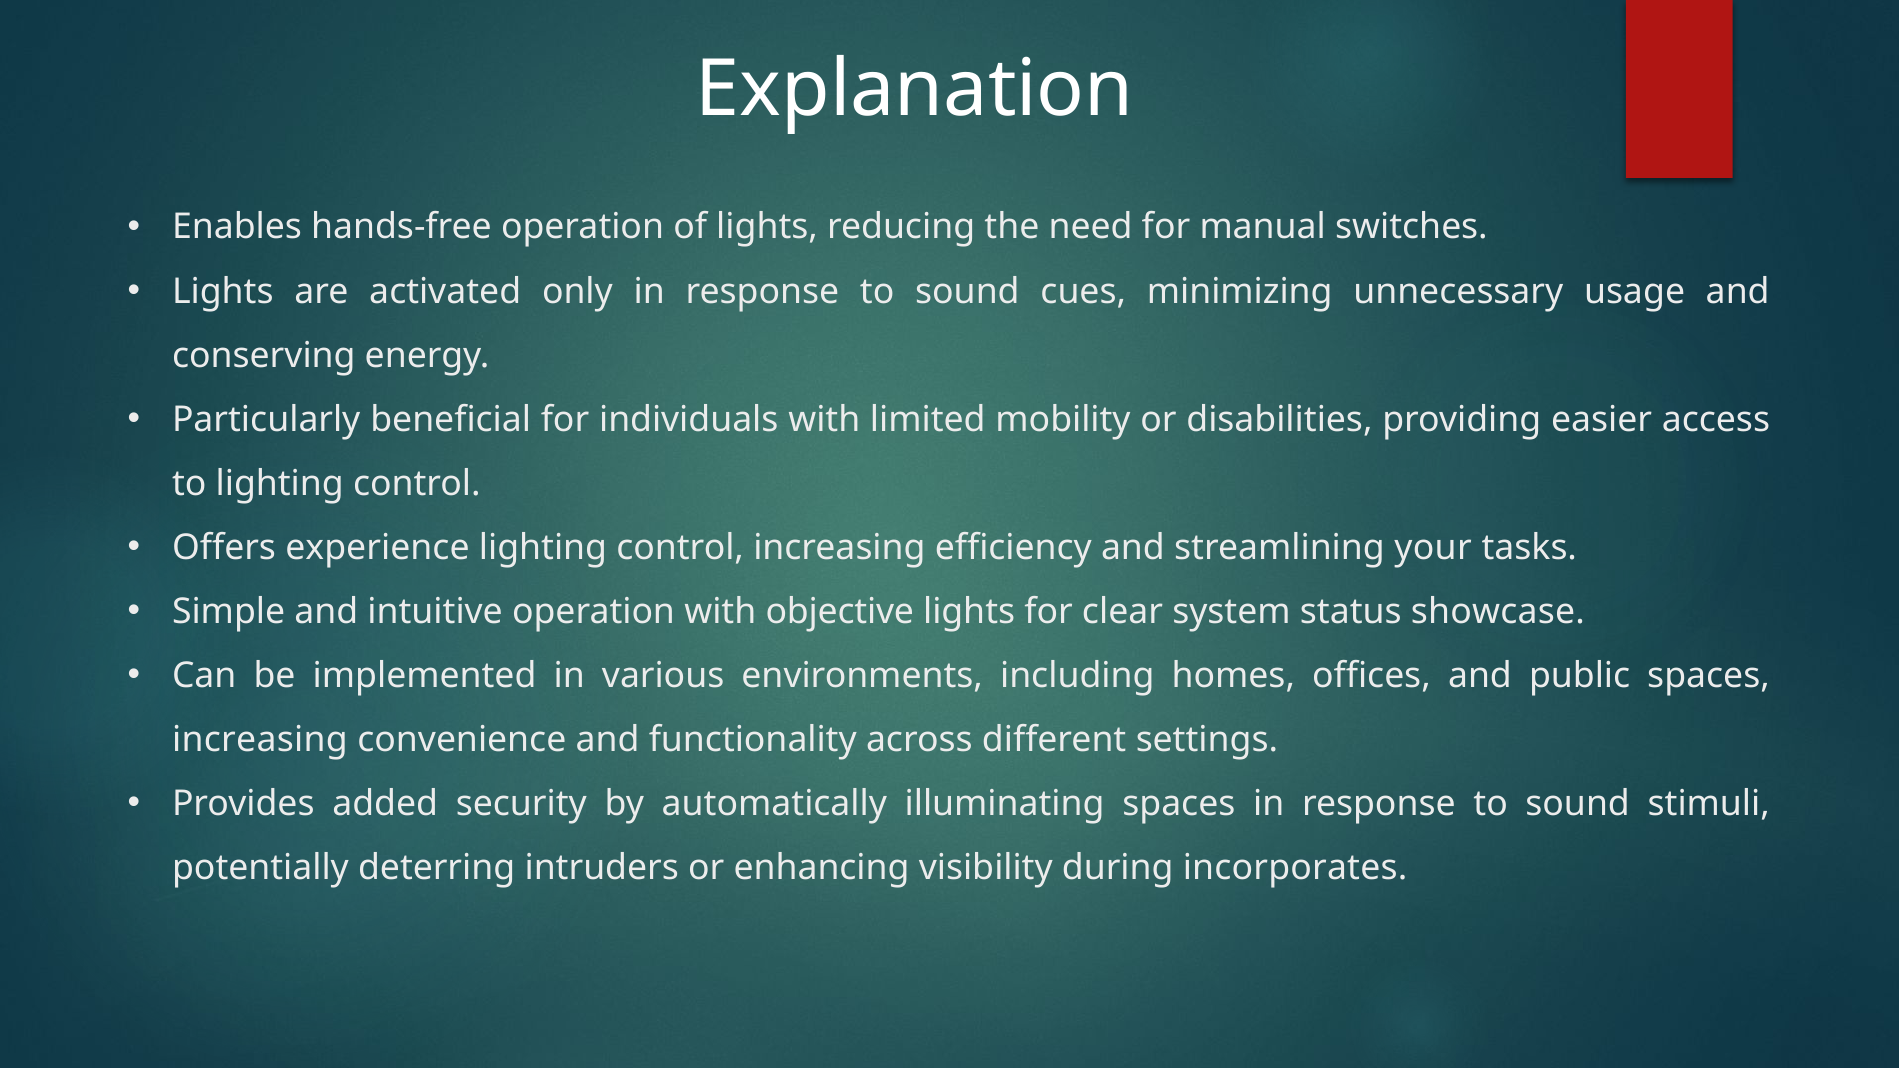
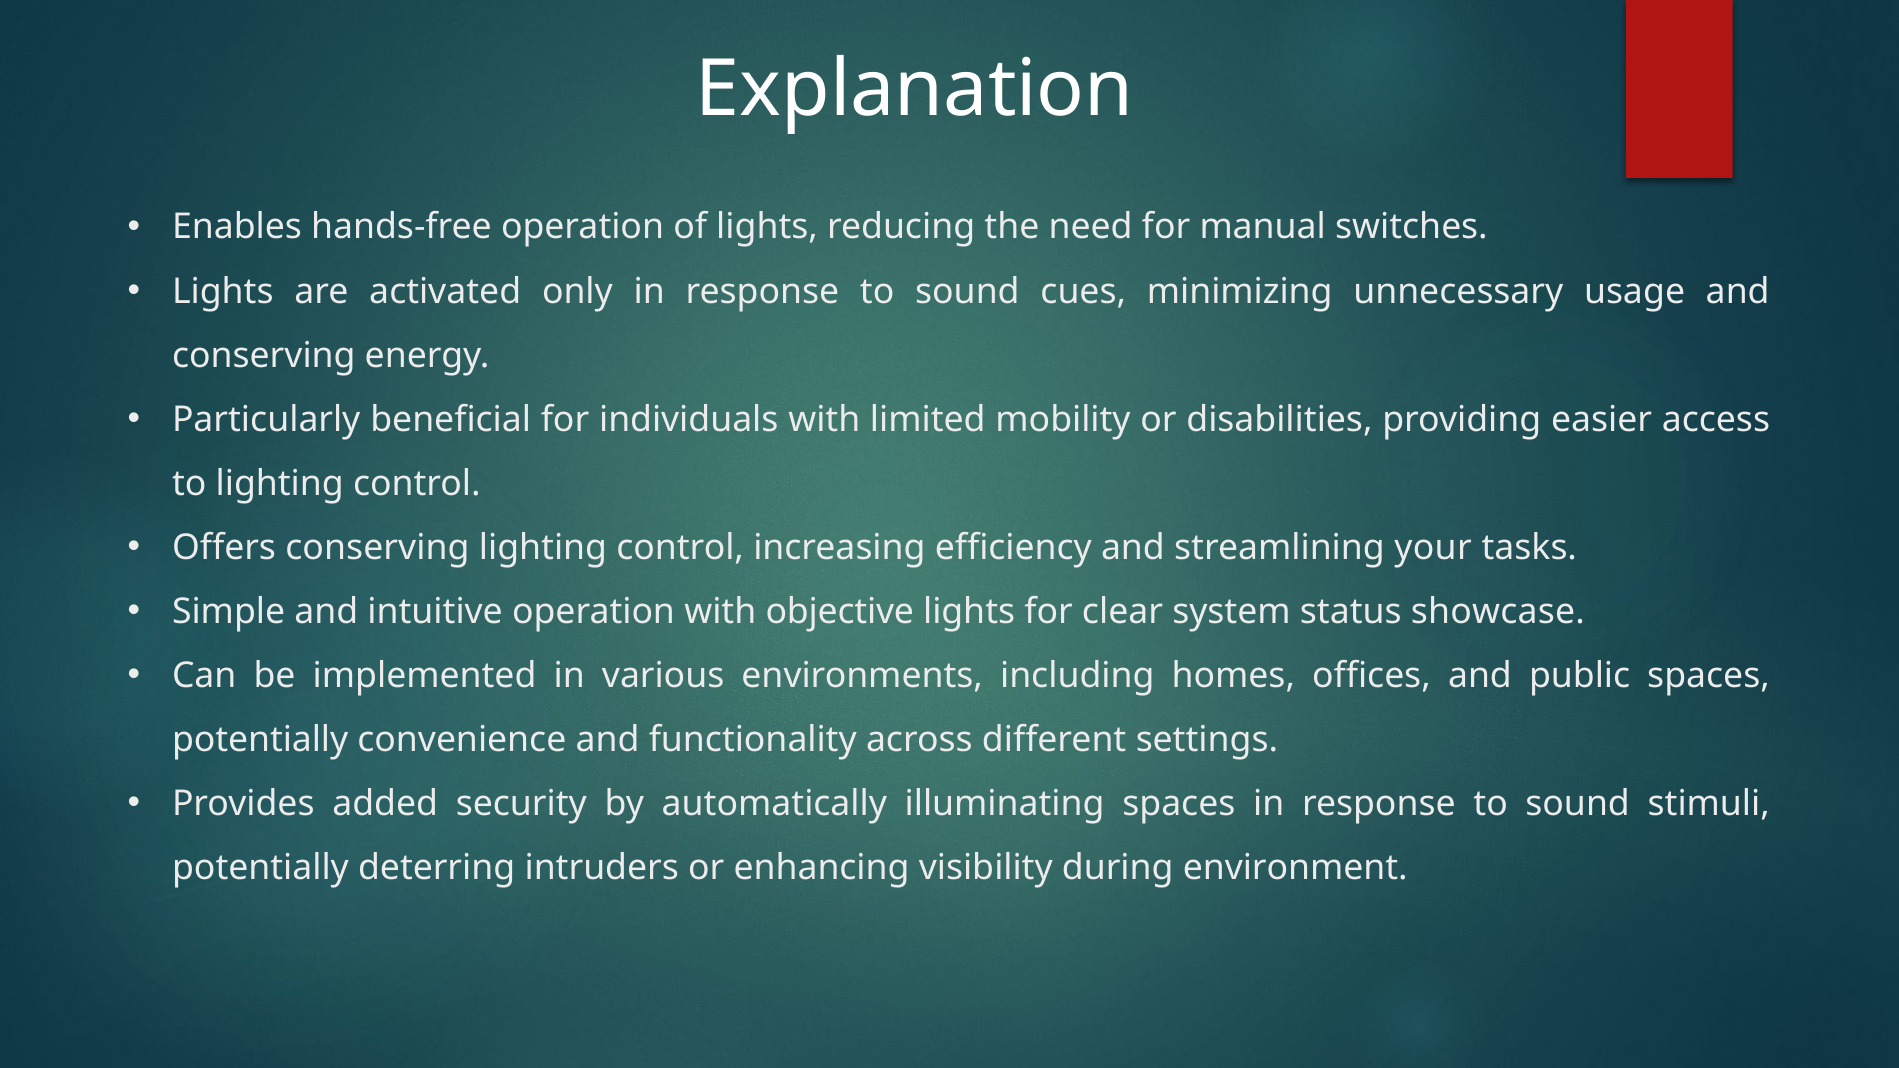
Offers experience: experience -> conserving (377, 548)
increasing: increasing -> potentially (260, 740)
incorporates: incorporates -> environment (1295, 868)
